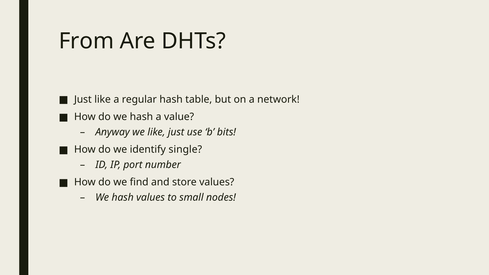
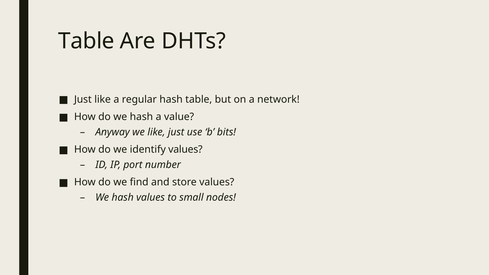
From: From -> Table (86, 41)
identify single: single -> values (185, 150)
